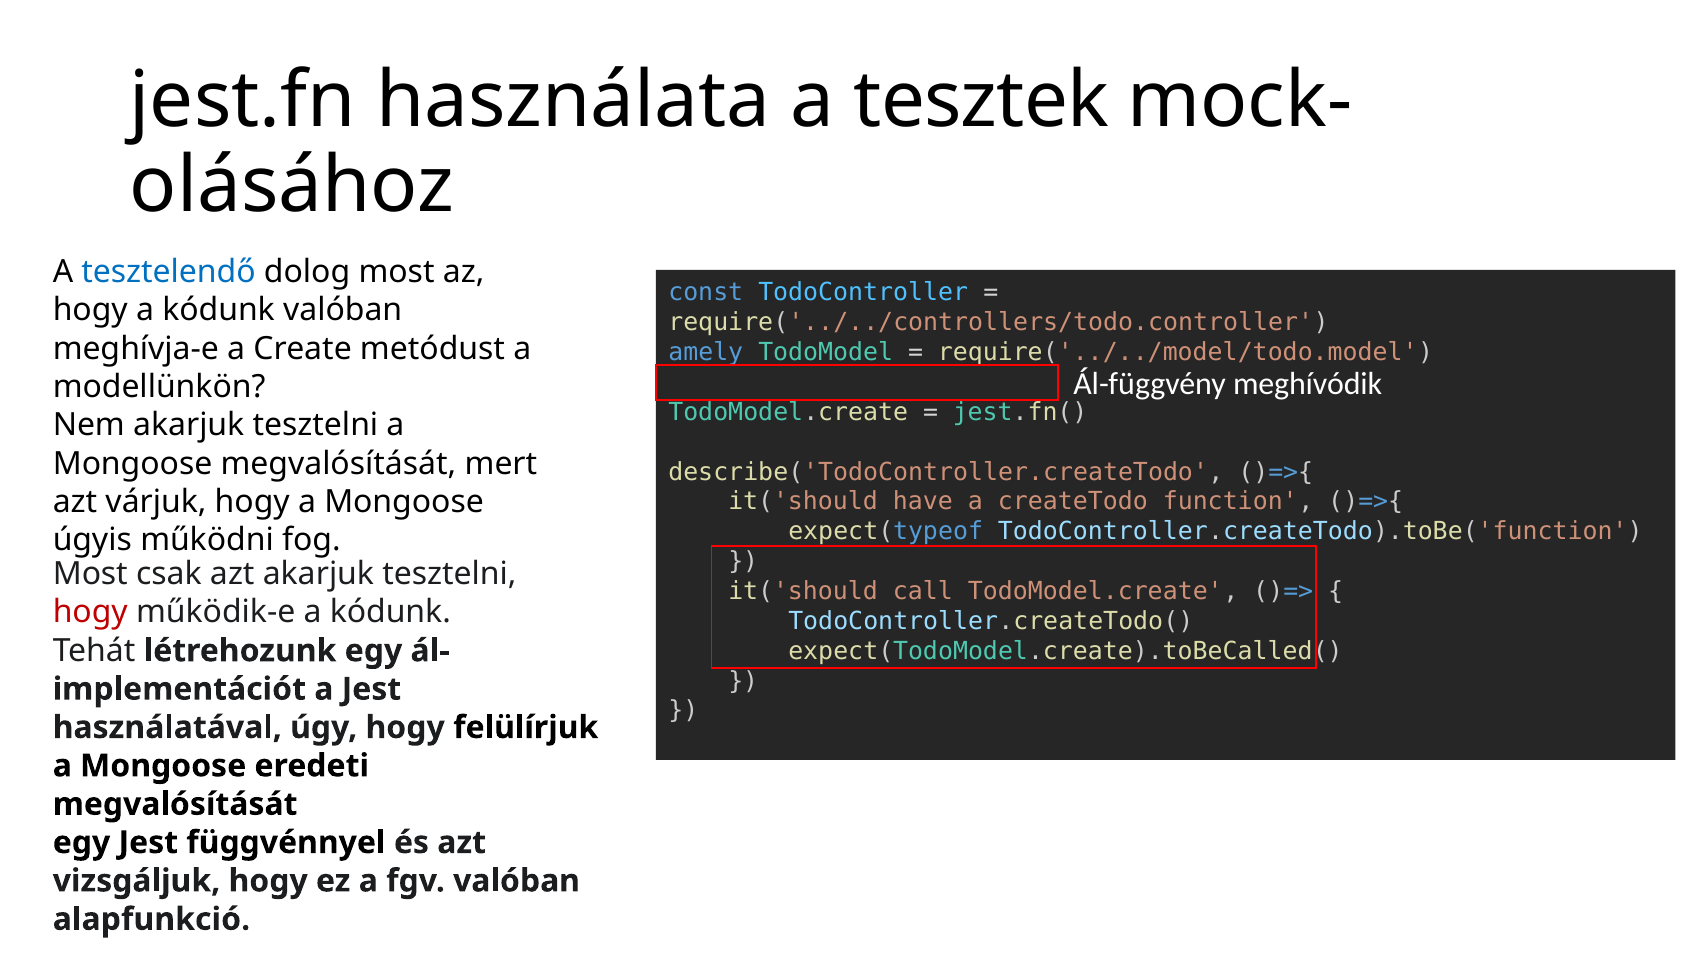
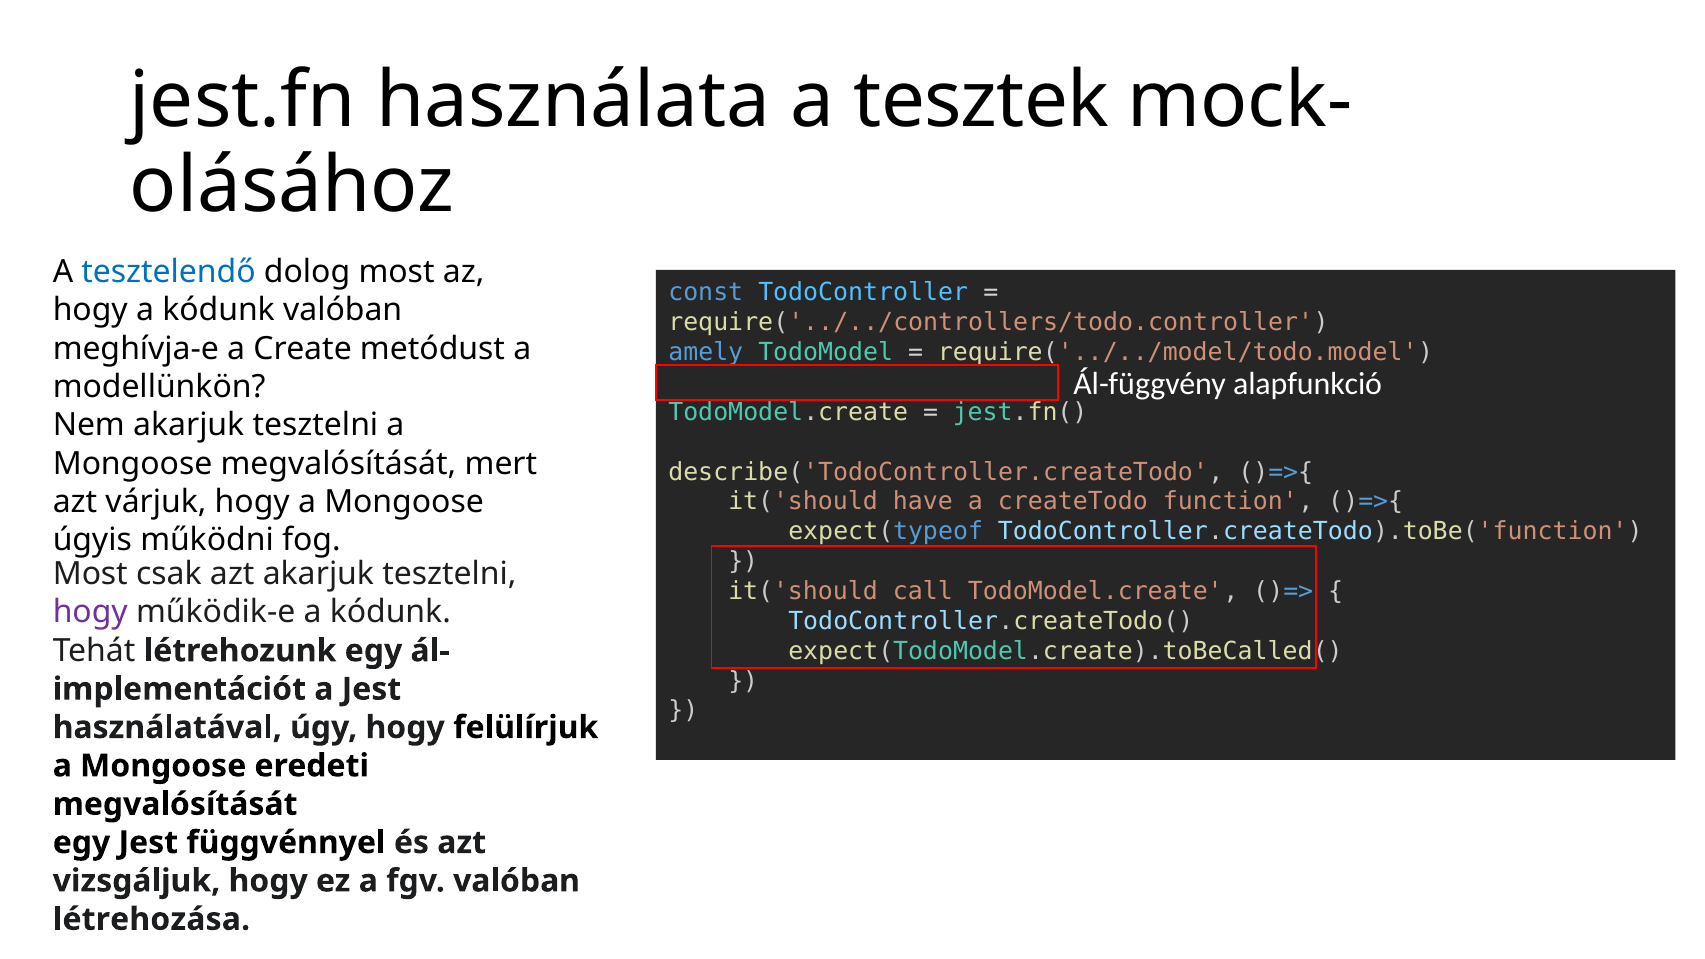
meghívódik: meghívódik -> alapfunkció (1308, 384)
hogy colour: red -> purple (90, 612)
alapfunkció: alapfunkció -> létrehozása (151, 919)
